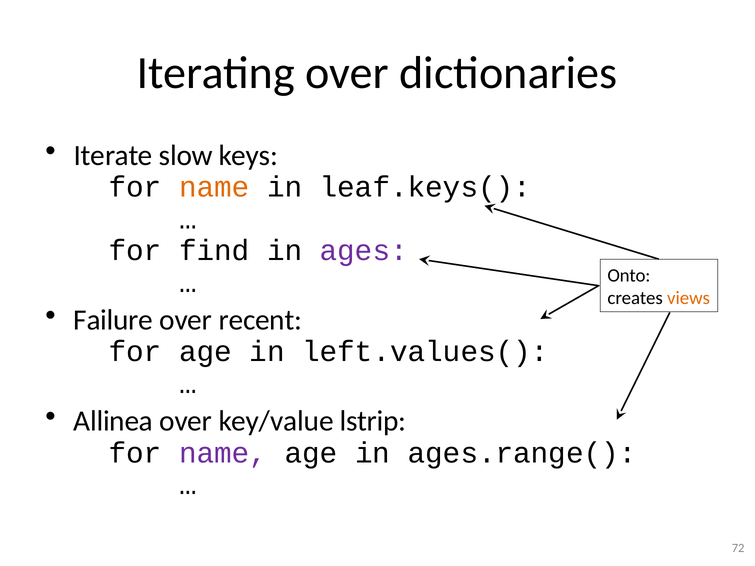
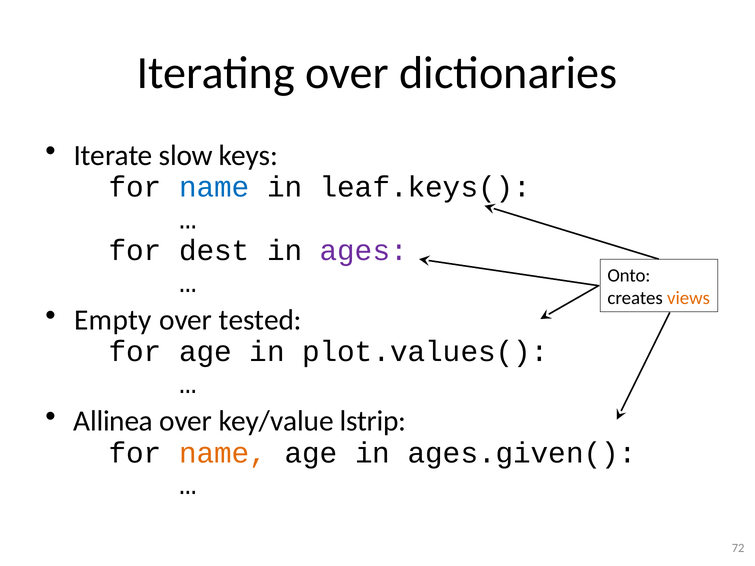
name colour: orange -> blue (214, 187)
find: find -> dest (214, 251)
Failure: Failure -> Empty (113, 320)
recent: recent -> tested (260, 320)
left.values(: left.values( -> plot.values( (425, 352)
name colour: purple -> orange (223, 453)
ages.range(: ages.range( -> ages.given( (522, 453)
